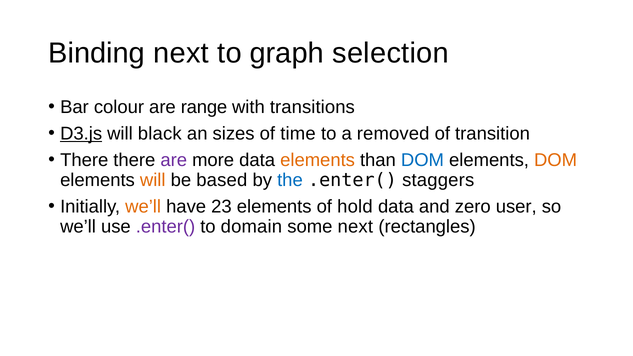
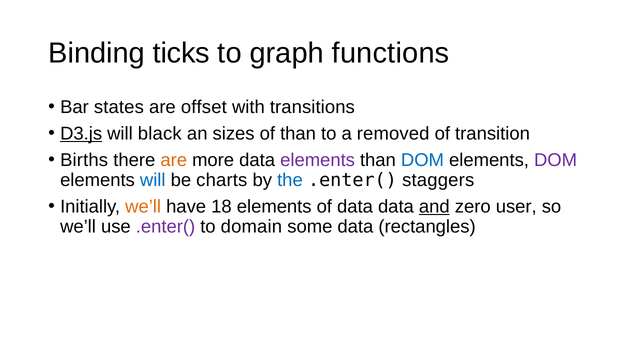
Binding next: next -> ticks (181, 53)
selection: selection -> functions (391, 53)
colour: colour -> states (119, 107)
range: range -> offset (204, 107)
of time: time -> than (298, 134)
There: There -> Births (84, 160)
are colour: purple -> orange (174, 160)
elements colour: orange -> purple (318, 160)
DOM colour: orange -> purple (556, 160)
will colour: orange -> blue (153, 180)
based: based -> charts (222, 180)
23: 23 -> 18 (221, 207)
of hold: hold -> data (355, 207)
and underline: none -> present (434, 207)
some next: next -> data (355, 227)
